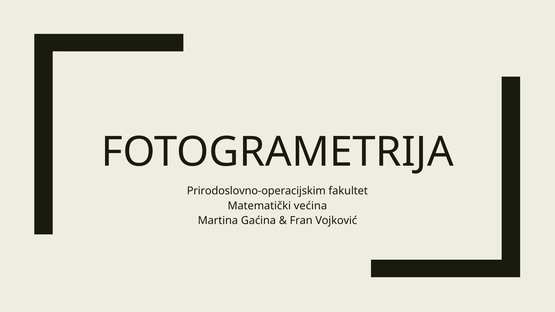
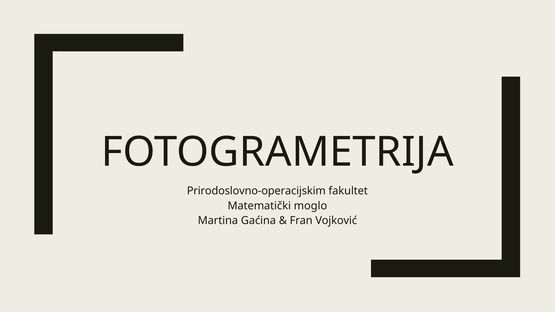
većina: većina -> moglo (310, 206)
